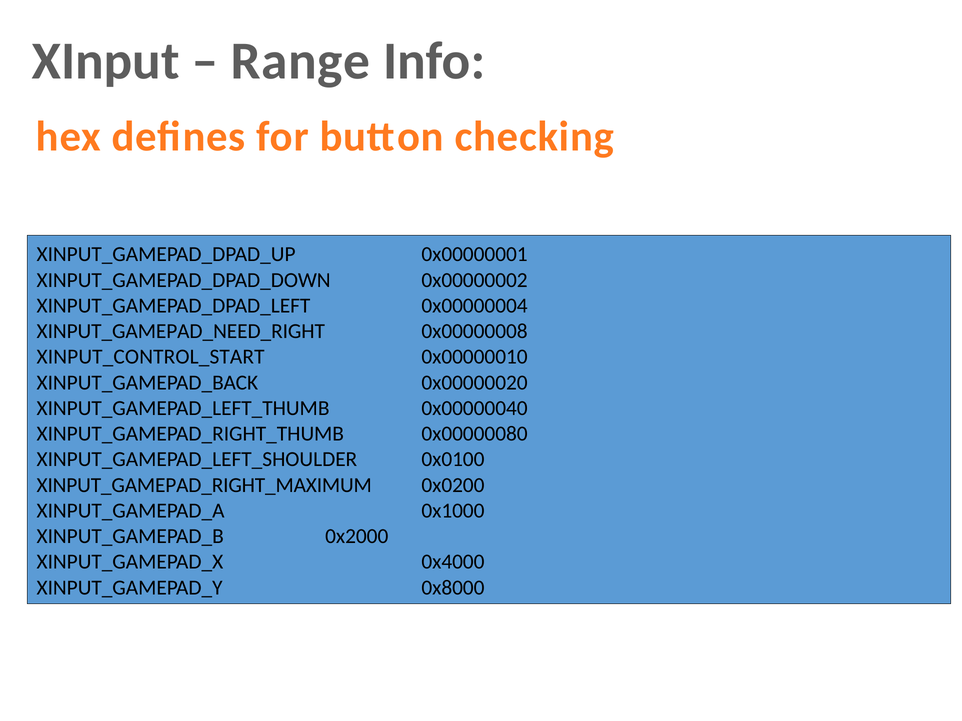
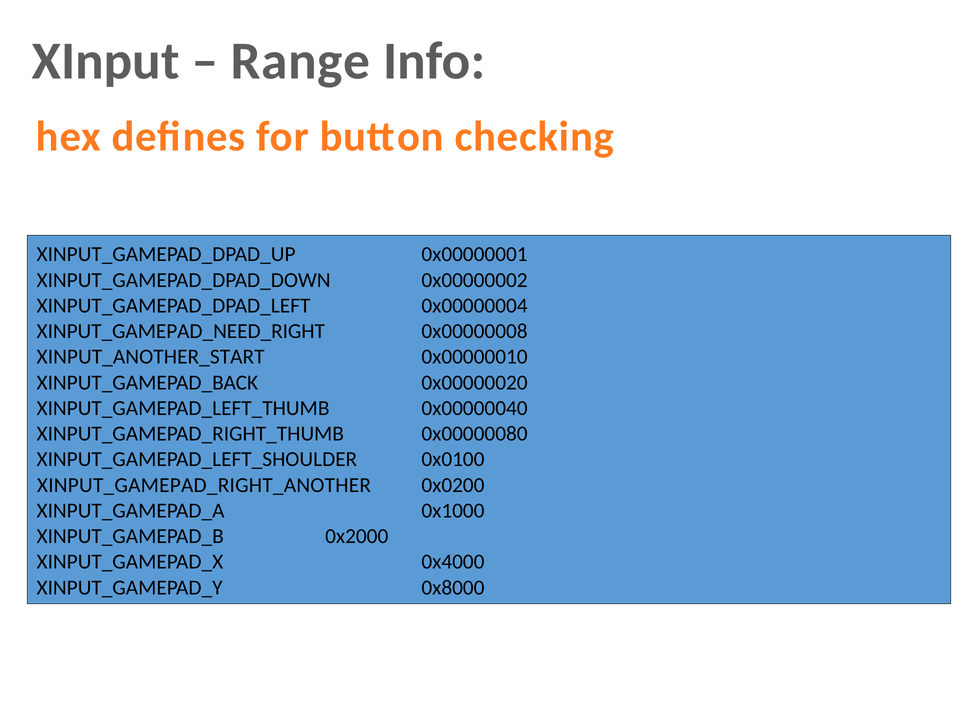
XINPUT_CONTROL_START: XINPUT_CONTROL_START -> XINPUT_ANOTHER_START (151, 357)
XINPUT_GAMEPAD_RIGHT_MAXIMUM: XINPUT_GAMEPAD_RIGHT_MAXIMUM -> XINPUT_GAMEPAD_RIGHT_ANOTHER (204, 485)
